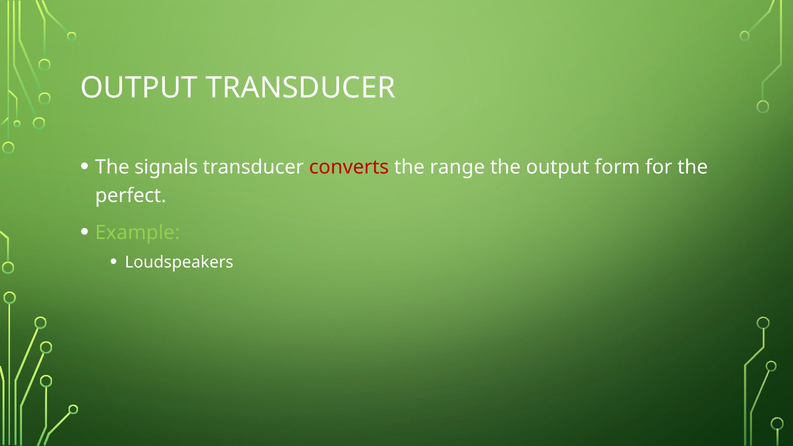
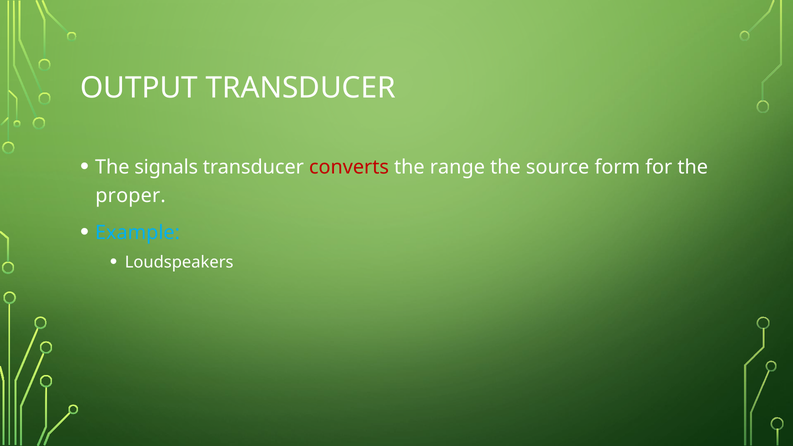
the output: output -> source (558, 167)
perfect: perfect -> proper (131, 196)
Example colour: light green -> light blue (138, 233)
